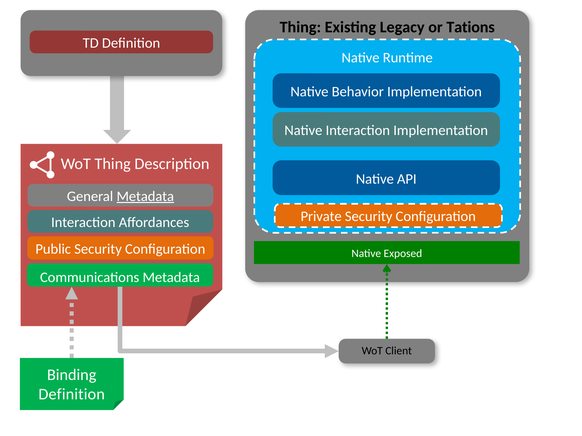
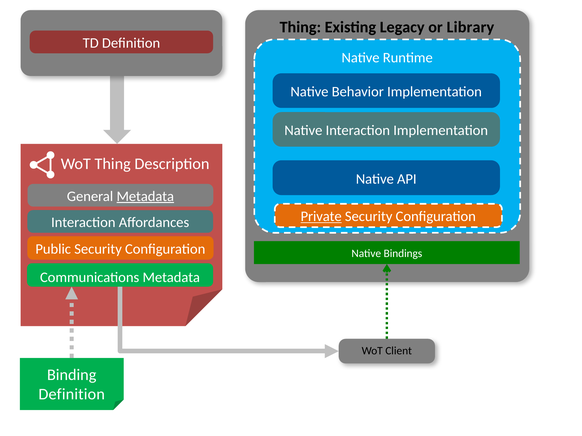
Tations: Tations -> Library (470, 27)
Private underline: none -> present (321, 217)
Exposed: Exposed -> Bindings (403, 254)
